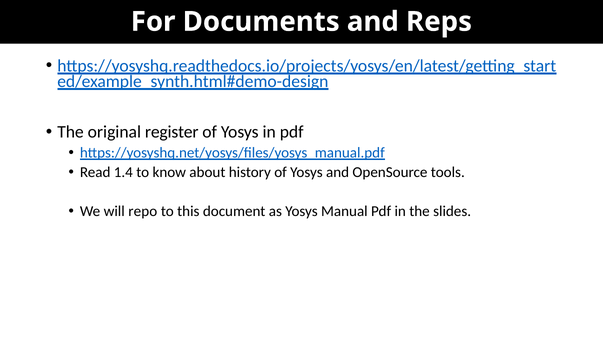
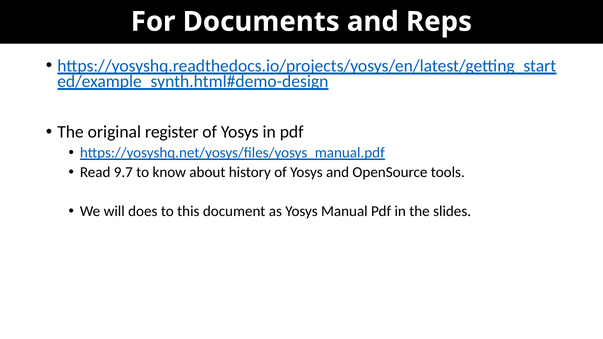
1.4: 1.4 -> 9.7 (123, 173)
repo: repo -> does (143, 211)
